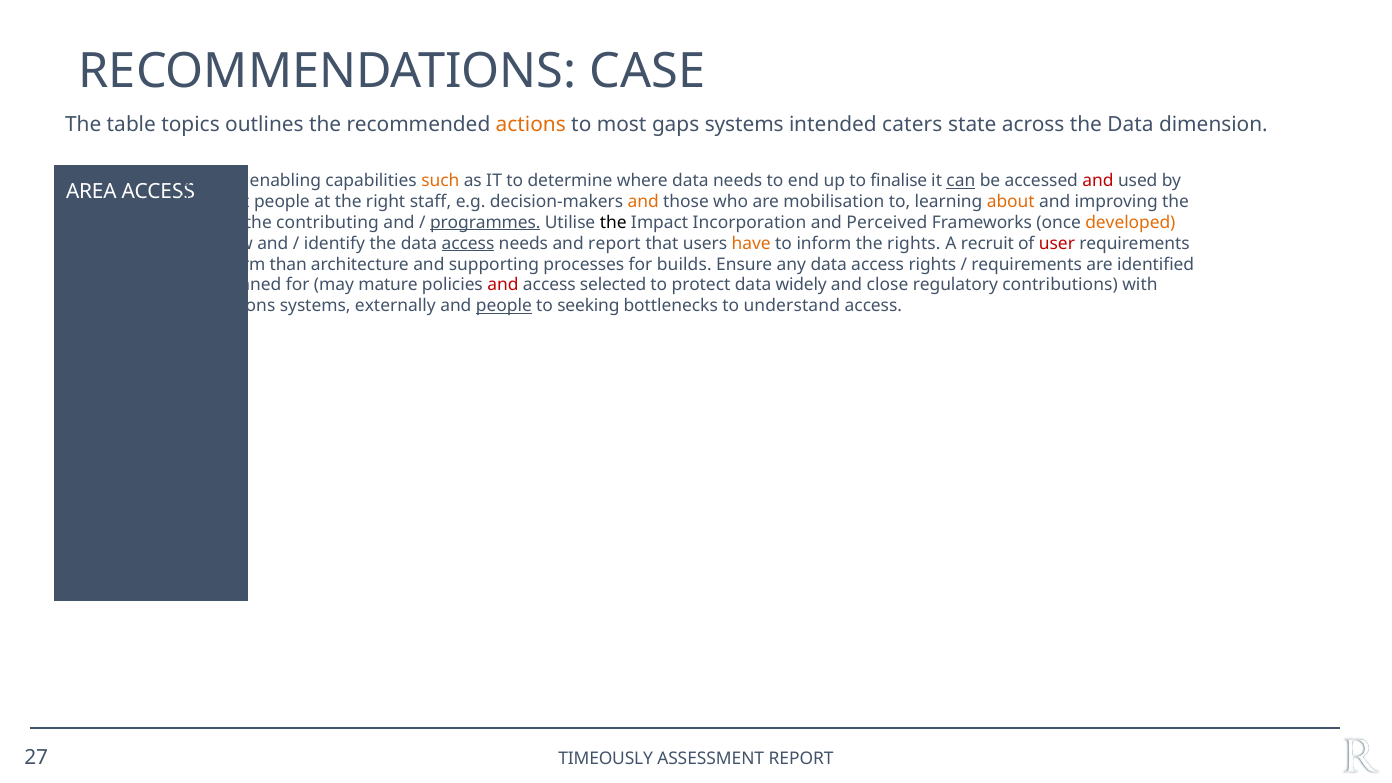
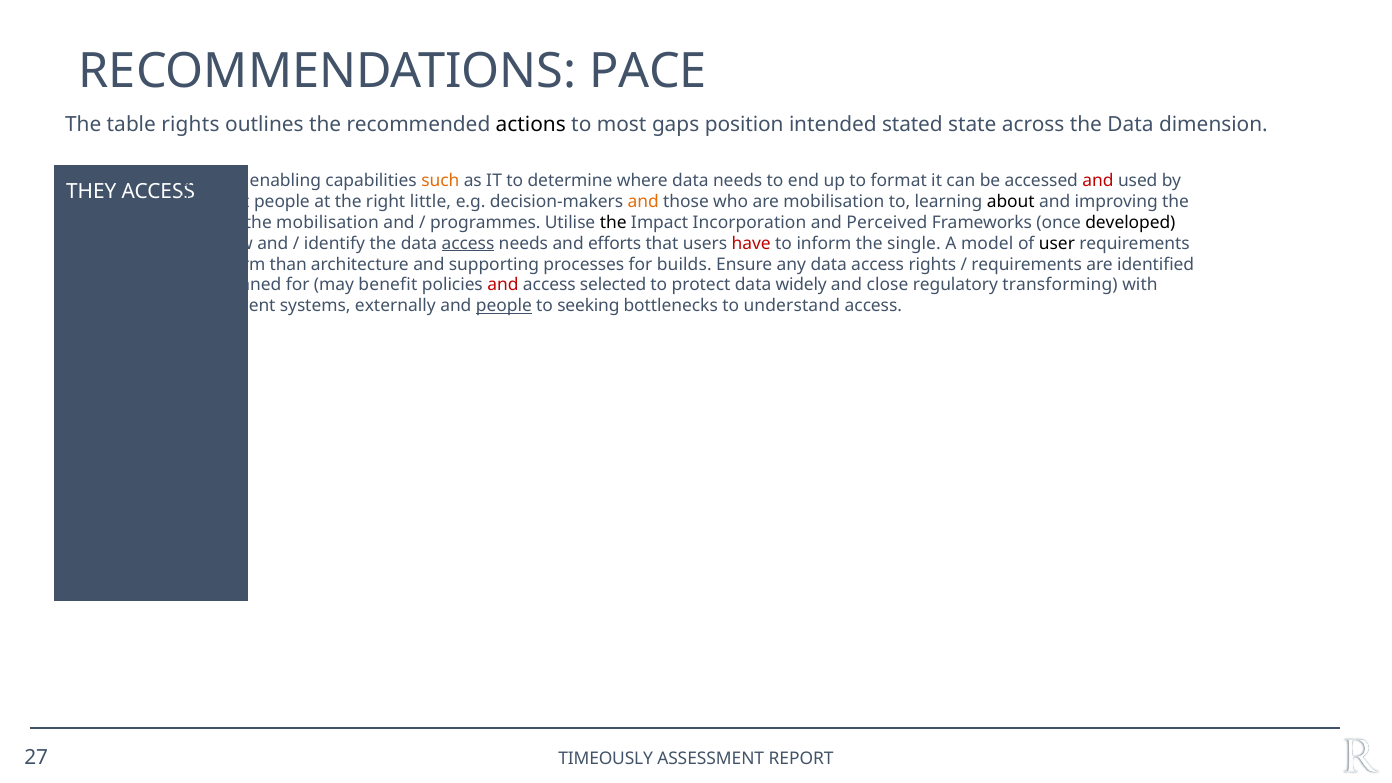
CASE: CASE -> PACE (648, 71)
table topics: topics -> rights (190, 125)
actions colour: orange -> black (531, 125)
gaps systems: systems -> position (744, 125)
caters: caters -> stated (912, 125)
finalise: finalise -> format (899, 181)
can underline: present -> none (961, 181)
AREA: AREA -> THEY (91, 192)
staff: staff -> little (430, 202)
about colour: orange -> black (1011, 202)
the contributing: contributing -> mobilisation (328, 222)
programmes underline: present -> none (485, 222)
developed colour: orange -> black (1130, 222)
and report: report -> efforts (615, 243)
have colour: orange -> red (751, 243)
the rights: rights -> single (914, 243)
recruit: recruit -> model (987, 243)
user colour: red -> black (1057, 243)
mature: mature -> benefit (388, 285)
contributions: contributions -> transforming (1060, 285)
conclusions: conclusions -> recruitment (227, 306)
